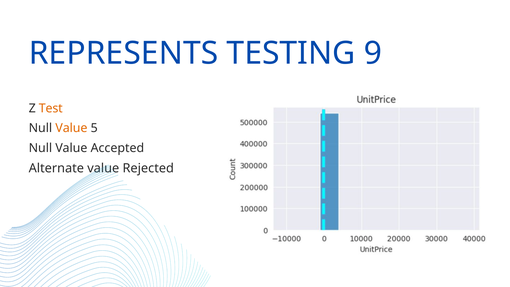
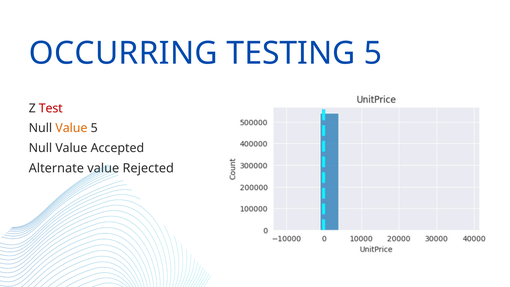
REPRESENTS: REPRESENTS -> OCCURRING (123, 53)
TESTING 9: 9 -> 5 (373, 53)
Test colour: orange -> red (51, 108)
